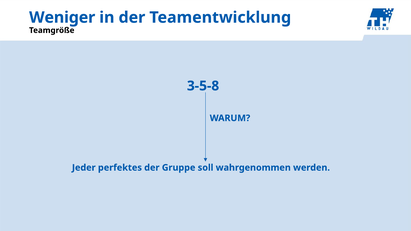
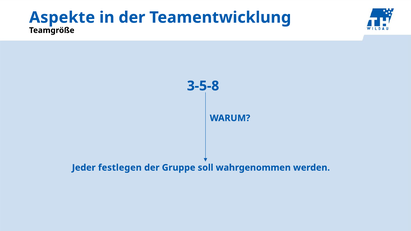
Weniger: Weniger -> Aspekte (62, 17)
perfektes: perfektes -> festlegen (120, 168)
